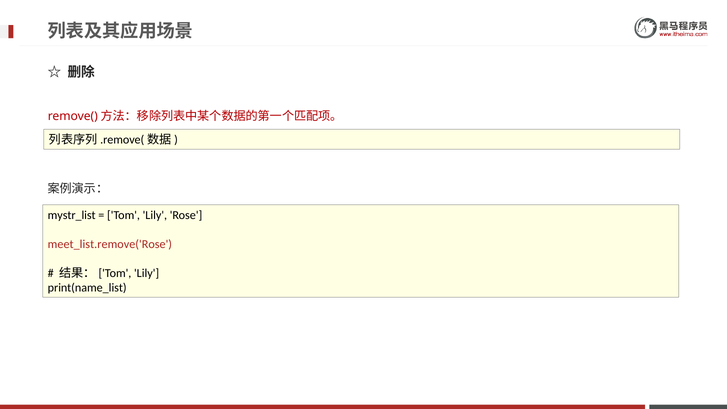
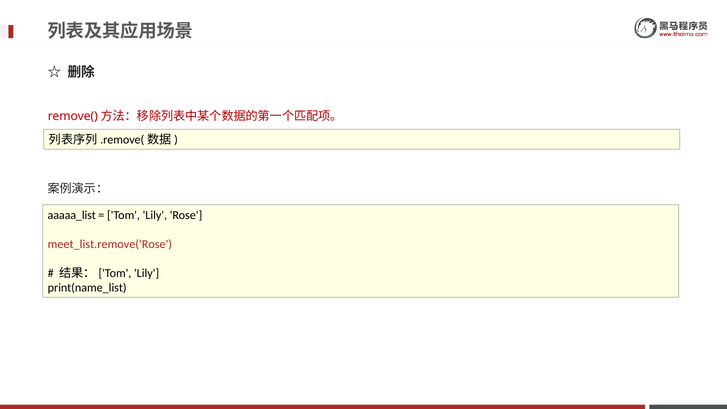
mystr_list: mystr_list -> aaaaa_list (72, 215)
